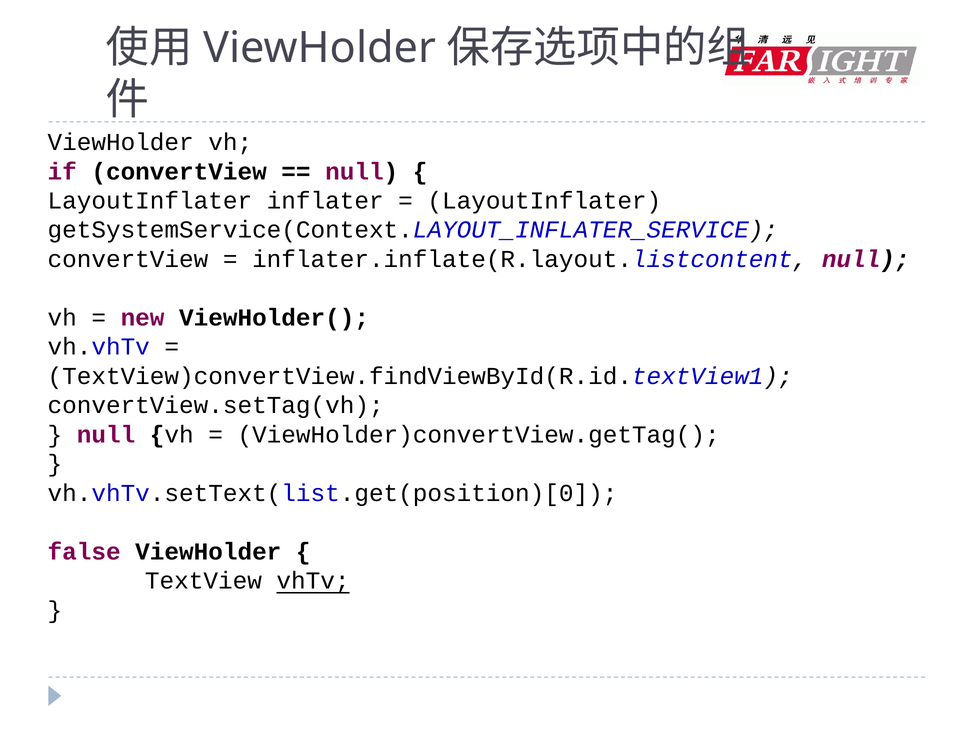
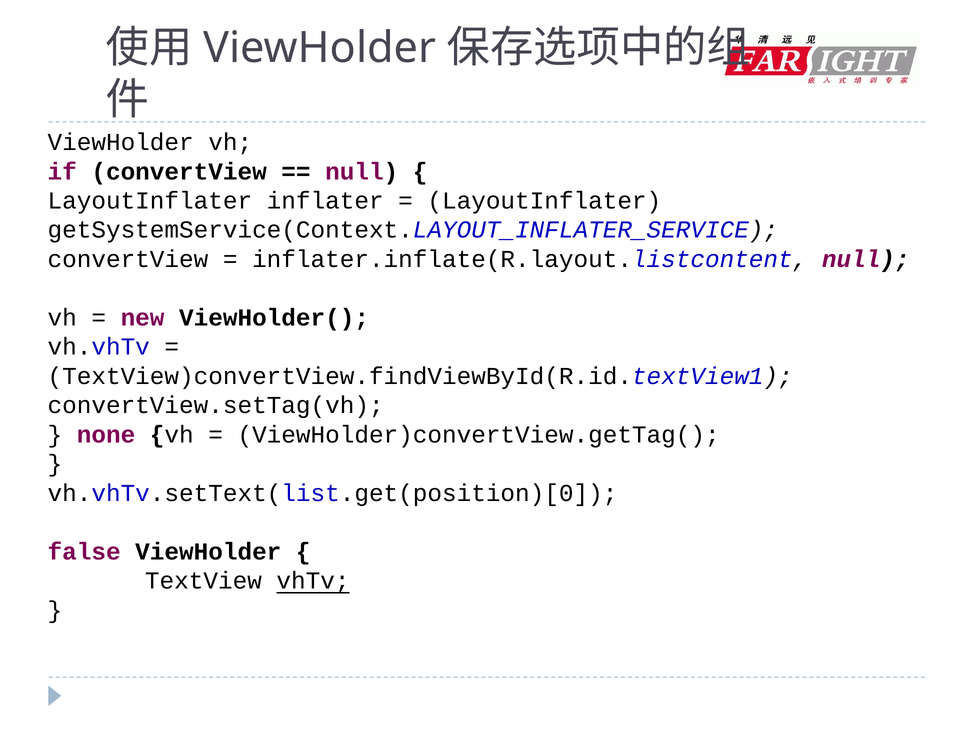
null: null -> none (106, 434)
